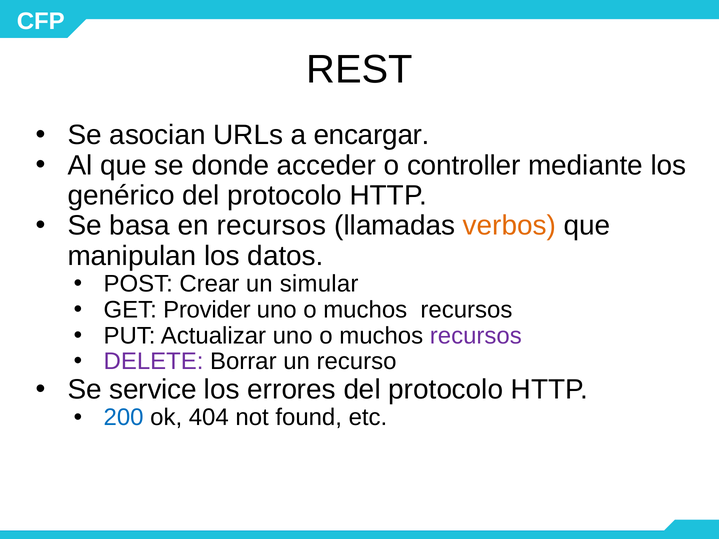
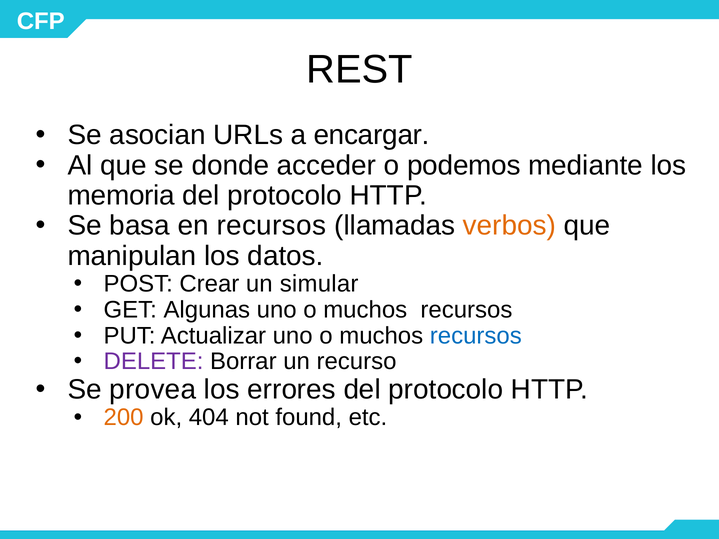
controller: controller -> podemos (464, 165)
genérico: genérico -> memoria (121, 196)
Provider: Provider -> Algunas (207, 310)
recursos colour: purple -> blue (476, 336)
service: service -> provea (153, 390)
200 colour: blue -> orange (124, 418)
